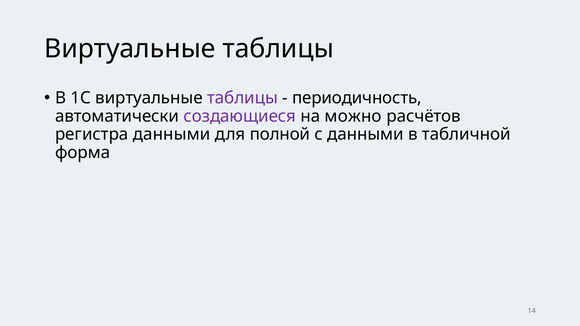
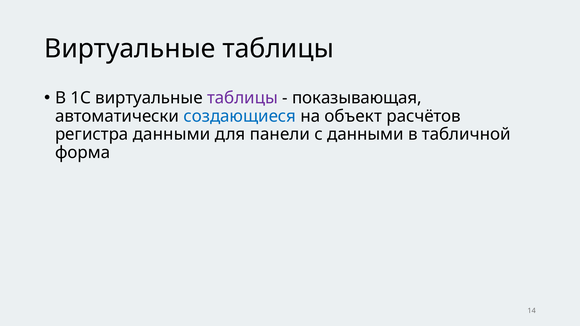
периодичность: периодичность -> показывающая (357, 98)
создающиеся colour: purple -> blue (240, 116)
можно: можно -> объект (353, 116)
полной: полной -> панели (280, 135)
